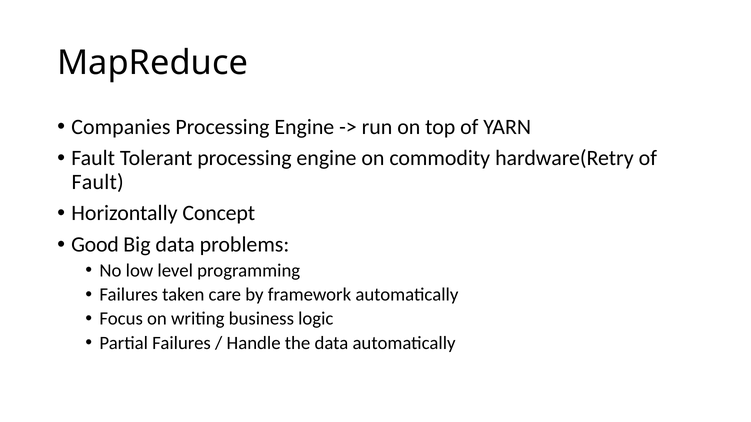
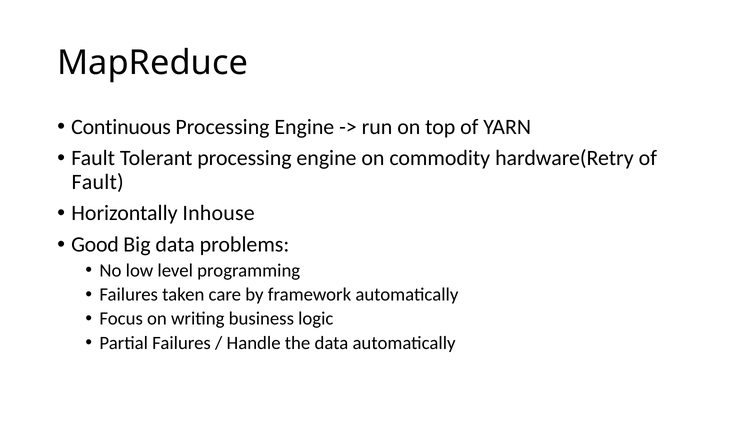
Companies: Companies -> Continuous (121, 127)
Concept: Concept -> Inhouse (219, 213)
